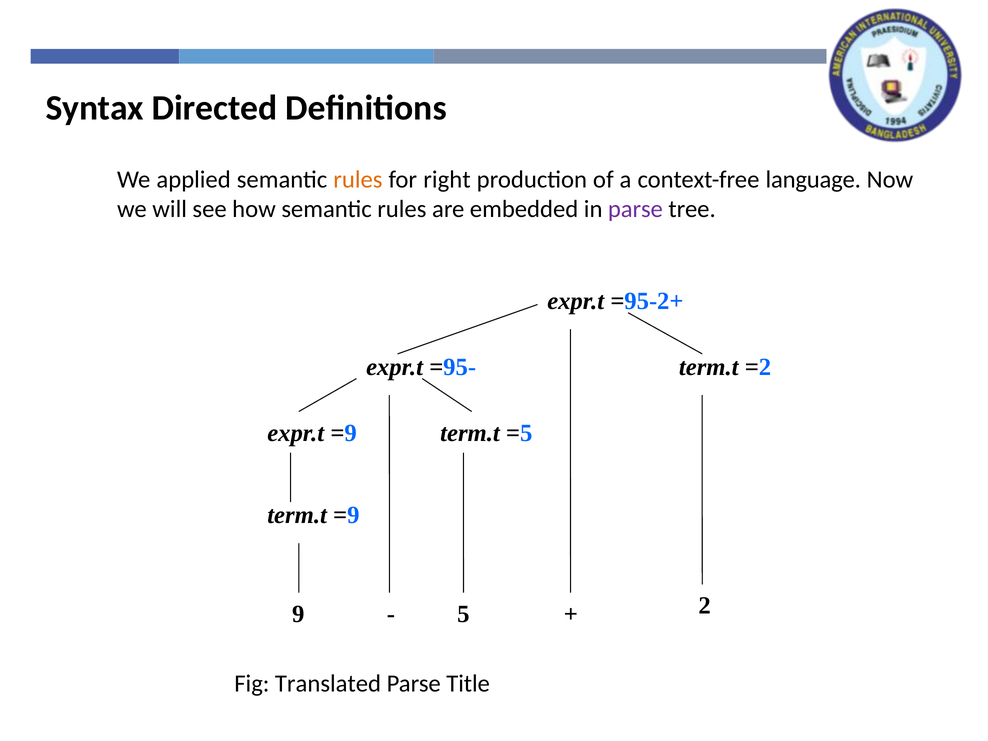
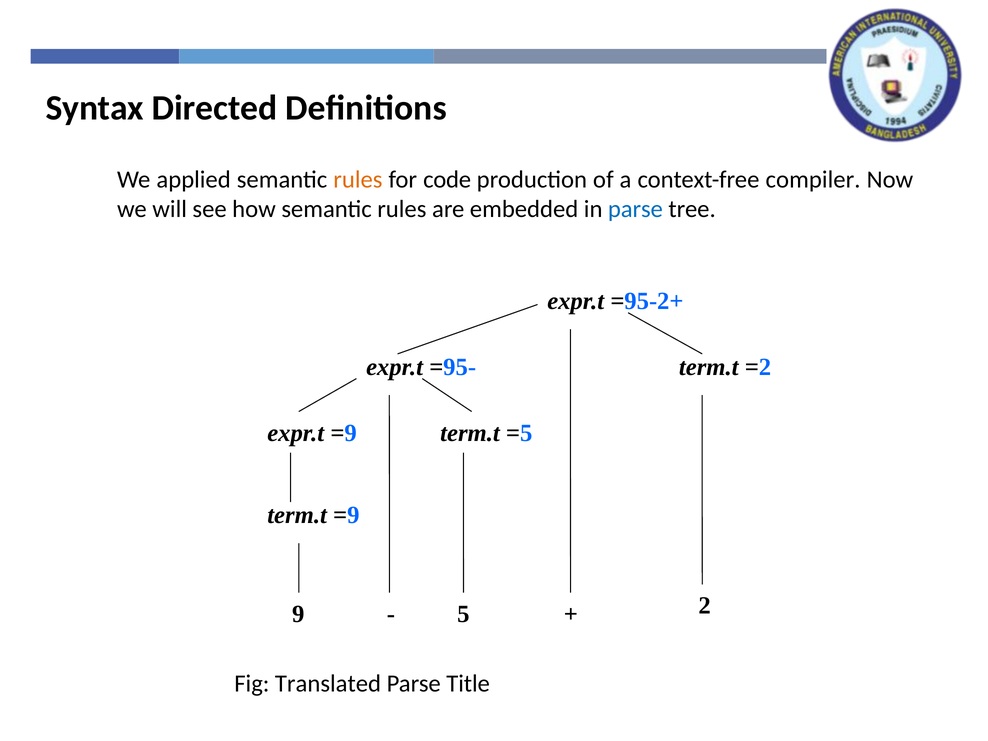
right: right -> code (447, 180)
language: language -> compiler (813, 180)
parse colour: purple -> blue (635, 209)
